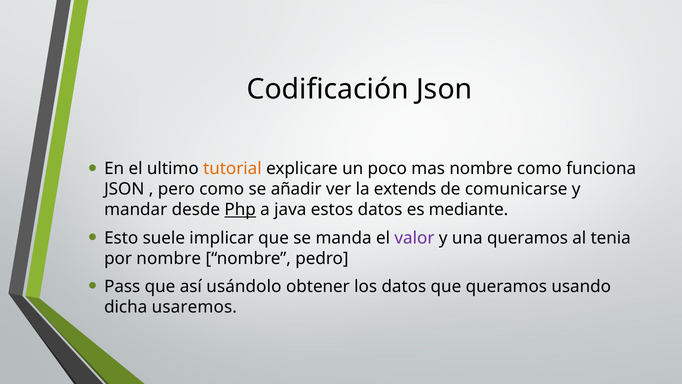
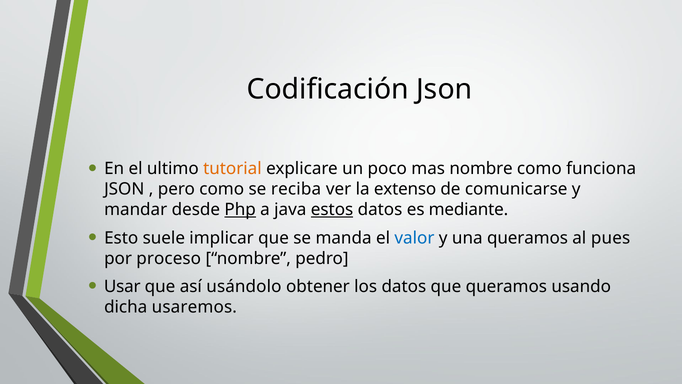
añadir: añadir -> reciba (296, 189)
extends: extends -> extenso (405, 189)
estos underline: none -> present (332, 210)
valor colour: purple -> blue (414, 238)
tenia: tenia -> pues (611, 238)
por nombre: nombre -> proceso (169, 258)
Pass: Pass -> Usar (122, 286)
